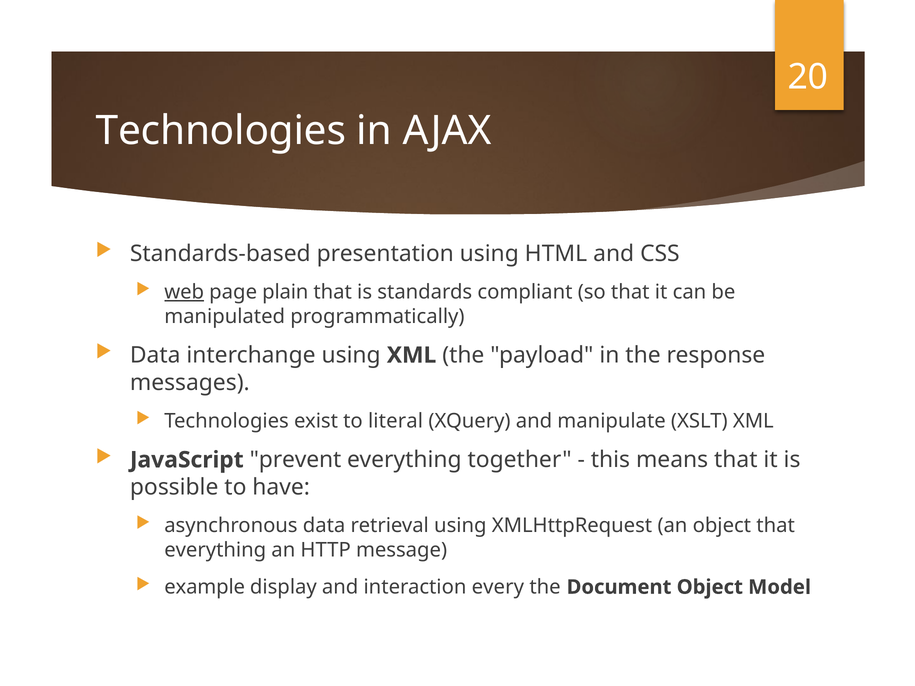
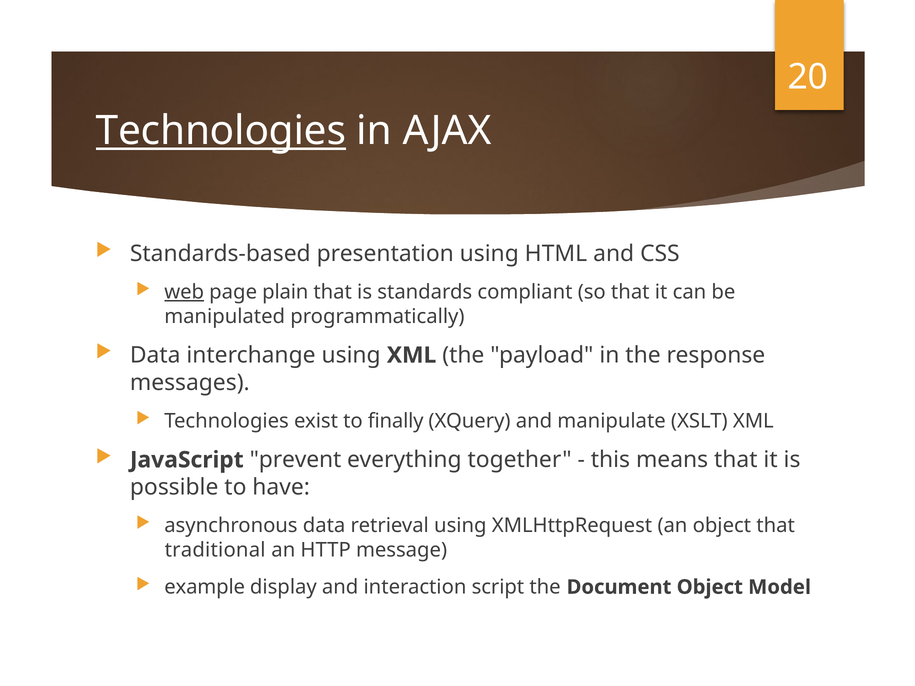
Technologies underline: none -> present (221, 131)
literal: literal -> finally (396, 421)
everything: everything -> traditional (215, 550)
every: every -> script (498, 587)
